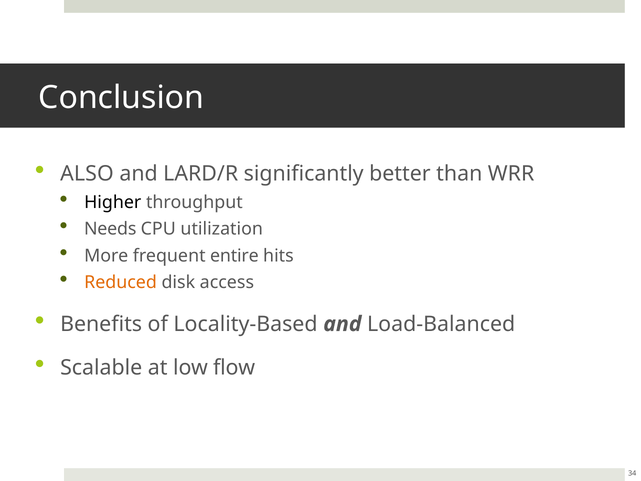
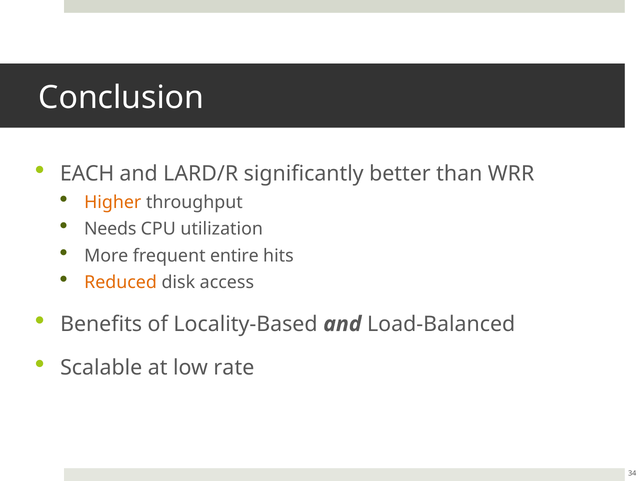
ALSO: ALSO -> EACH (87, 174)
Higher colour: black -> orange (113, 202)
flow: flow -> rate (234, 367)
